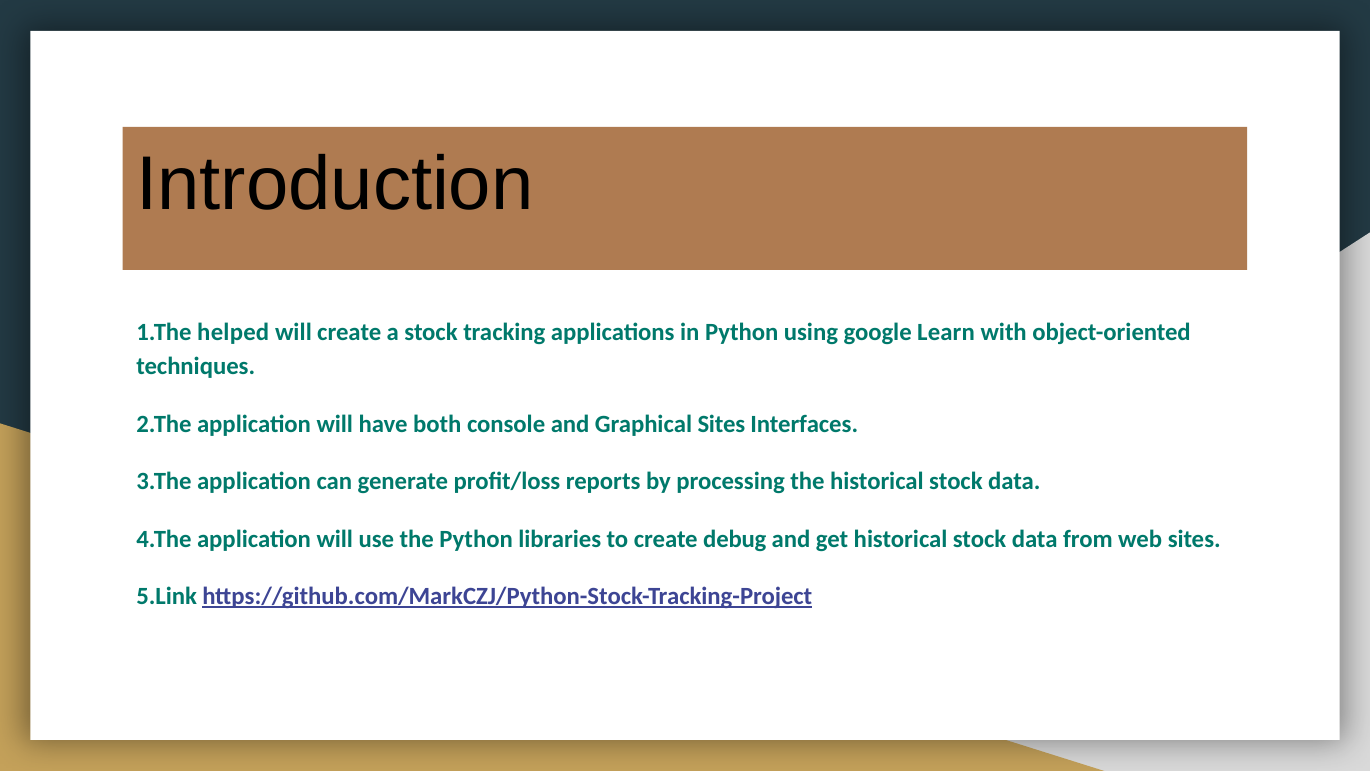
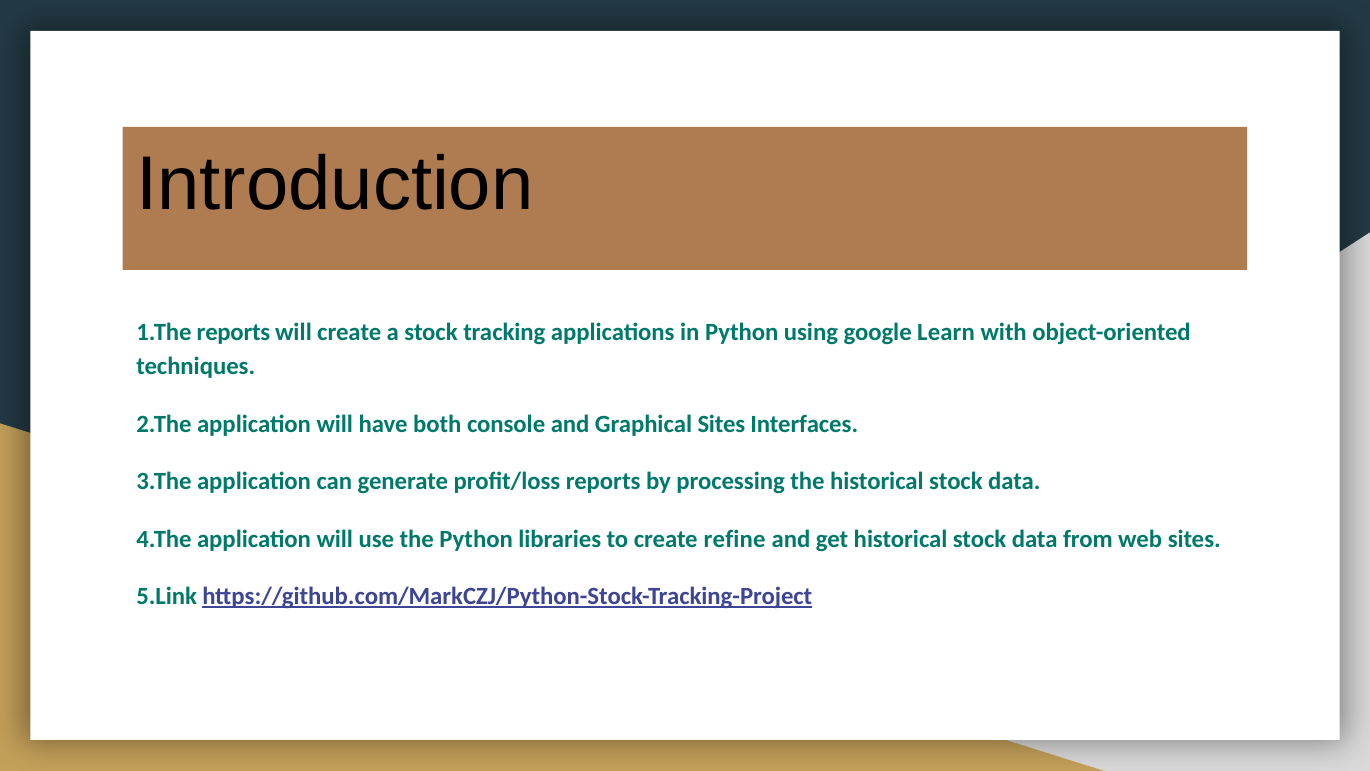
1.The helped: helped -> reports (233, 332)
debug: debug -> refine (735, 539)
